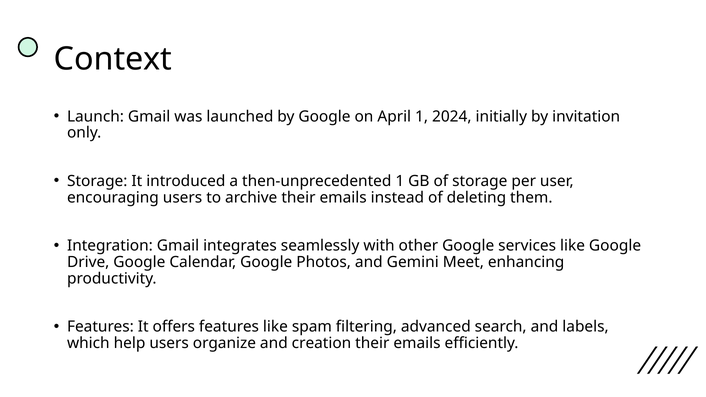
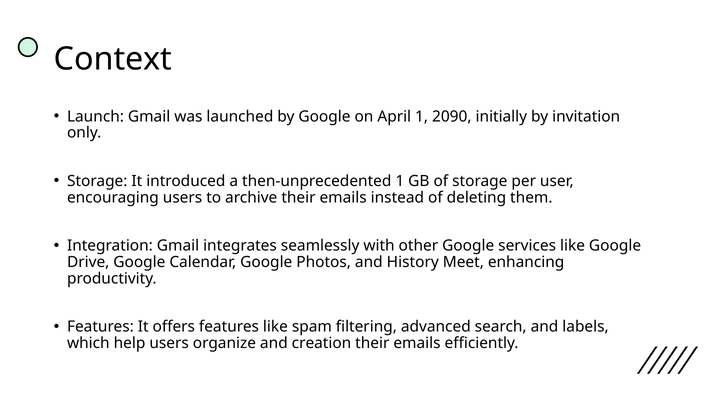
2024: 2024 -> 2090 (452, 116)
Gemini: Gemini -> History (413, 262)
